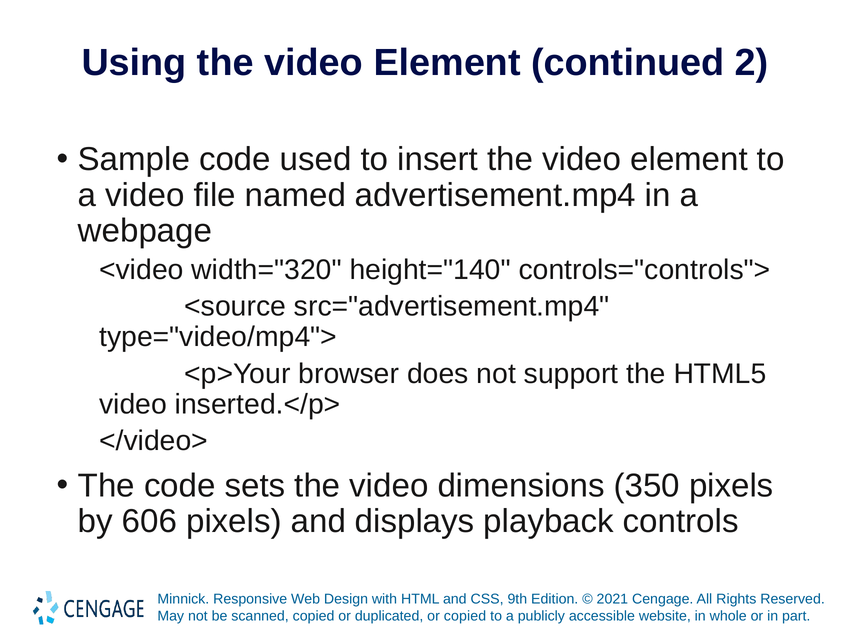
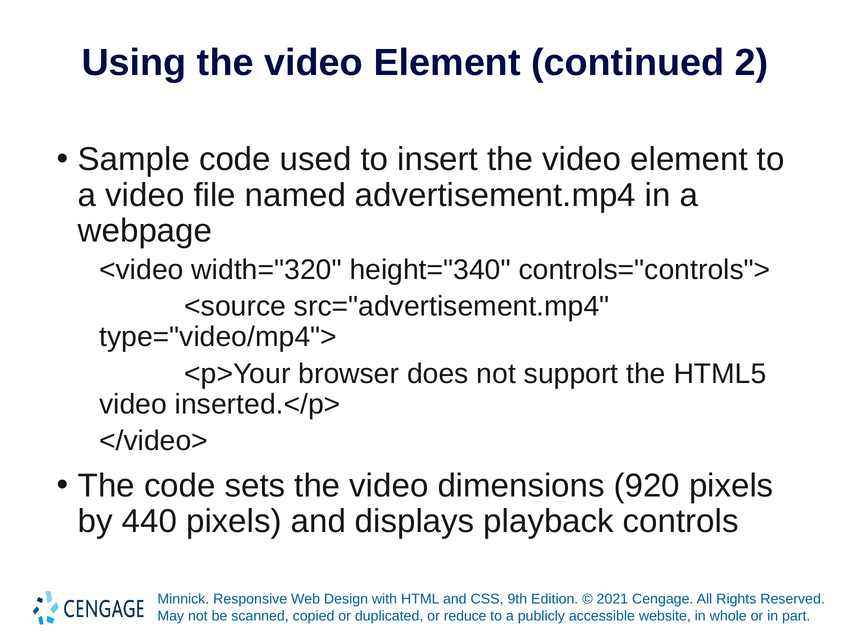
height="140: height="140 -> height="340 (430, 270)
350: 350 -> 920 (647, 486)
606: 606 -> 440 (150, 522)
or copied: copied -> reduce (465, 617)
